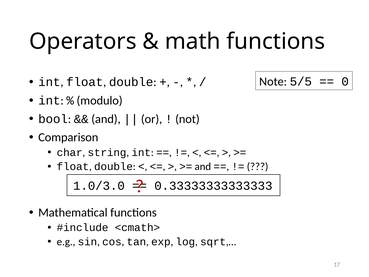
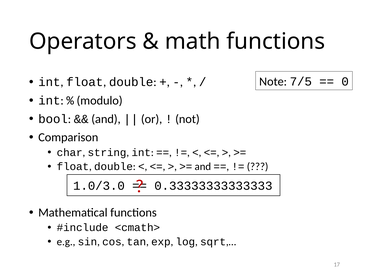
5/5: 5/5 -> 7/5 (301, 81)
